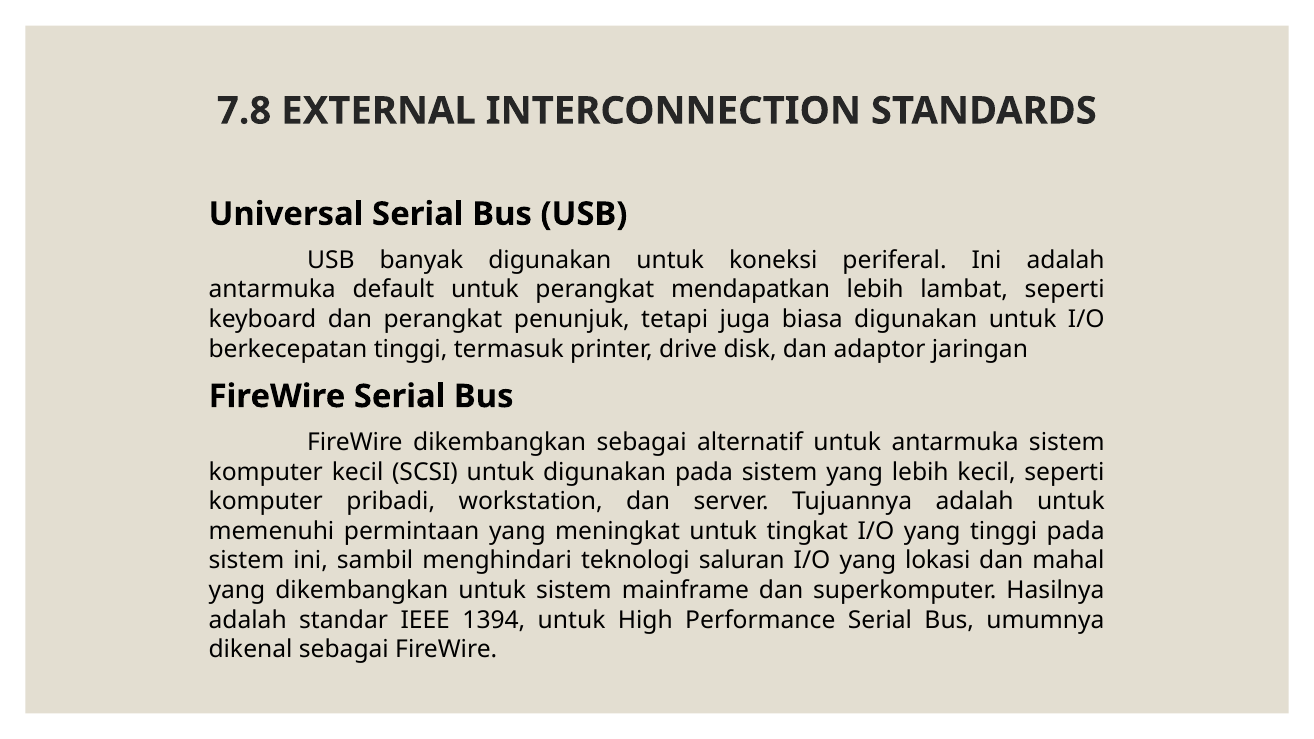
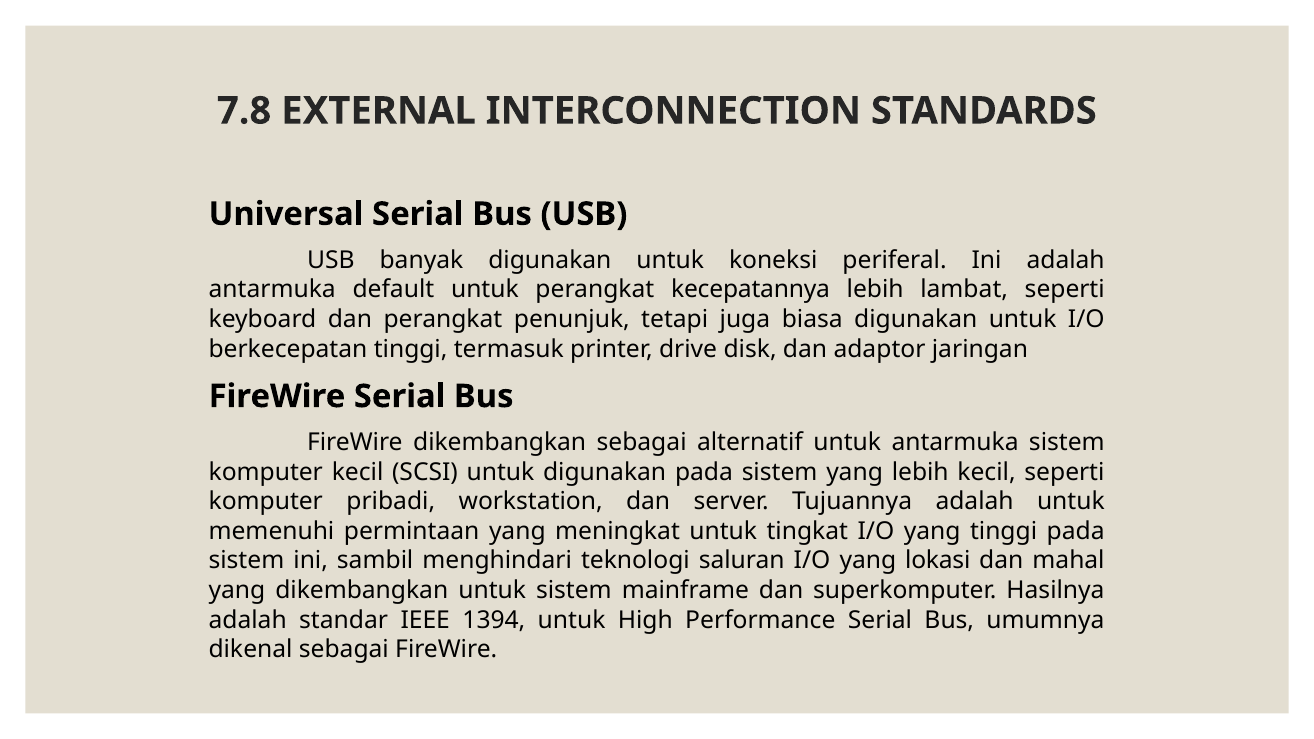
mendapatkan: mendapatkan -> kecepatannya (751, 290)
